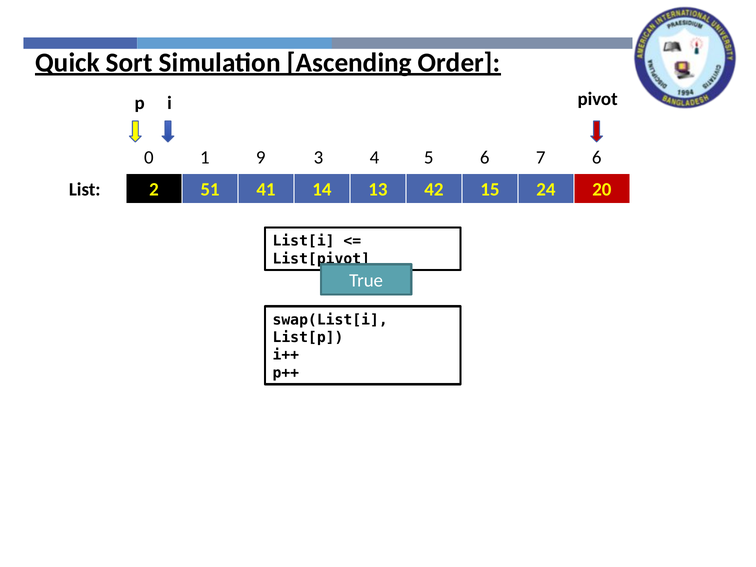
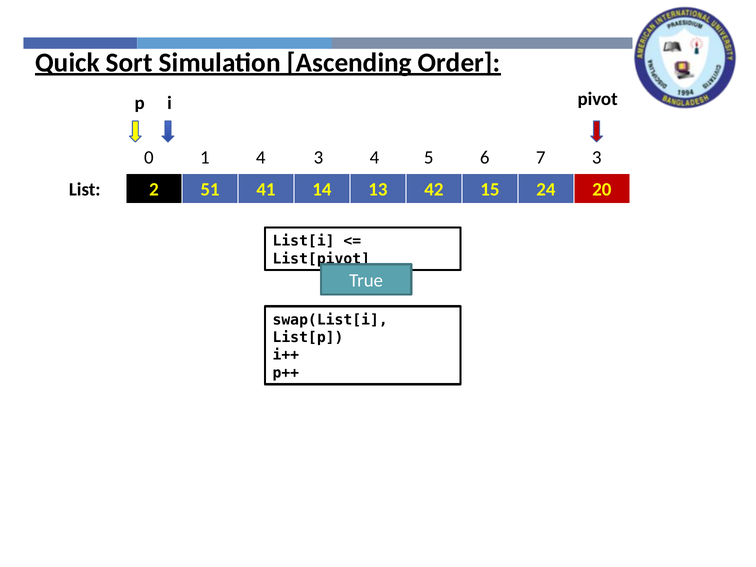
1 9: 9 -> 4 (261, 158)
7 6: 6 -> 3 (597, 158)
